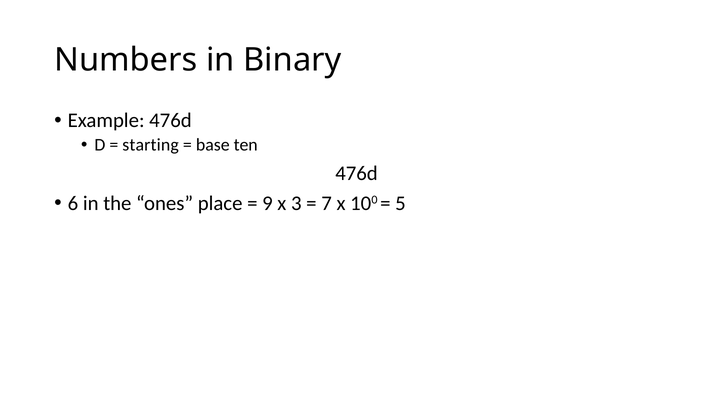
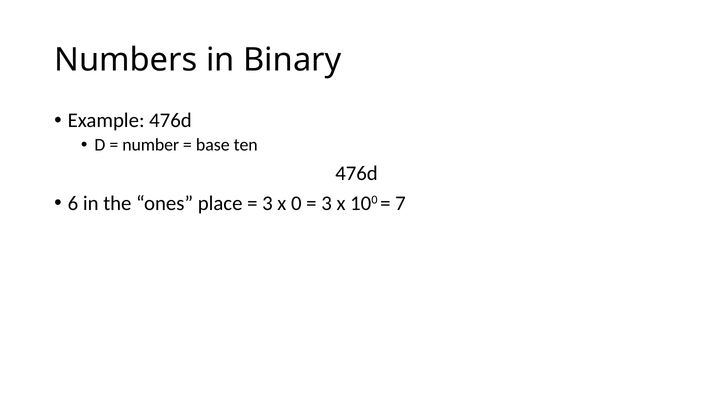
starting: starting -> number (151, 145)
9: 9 -> 3 (267, 203)
3: 3 -> 0 (296, 203)
7: 7 -> 3 (327, 203)
5: 5 -> 7 (400, 203)
